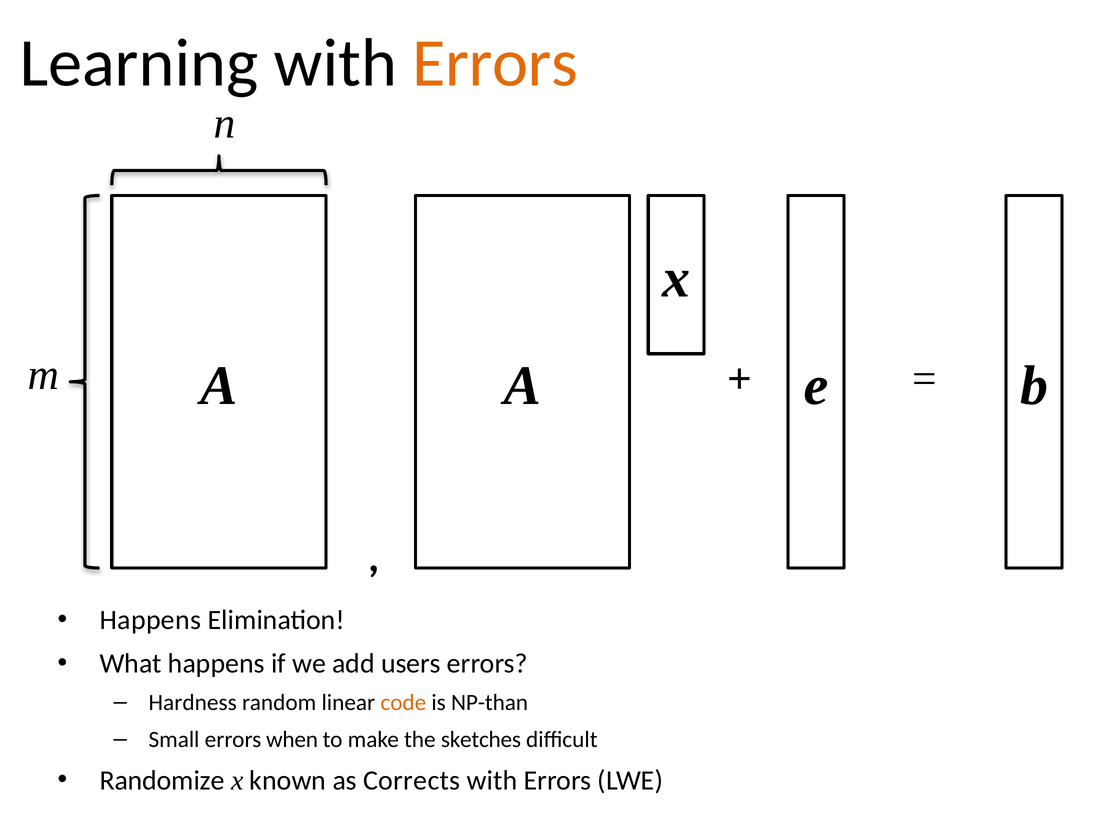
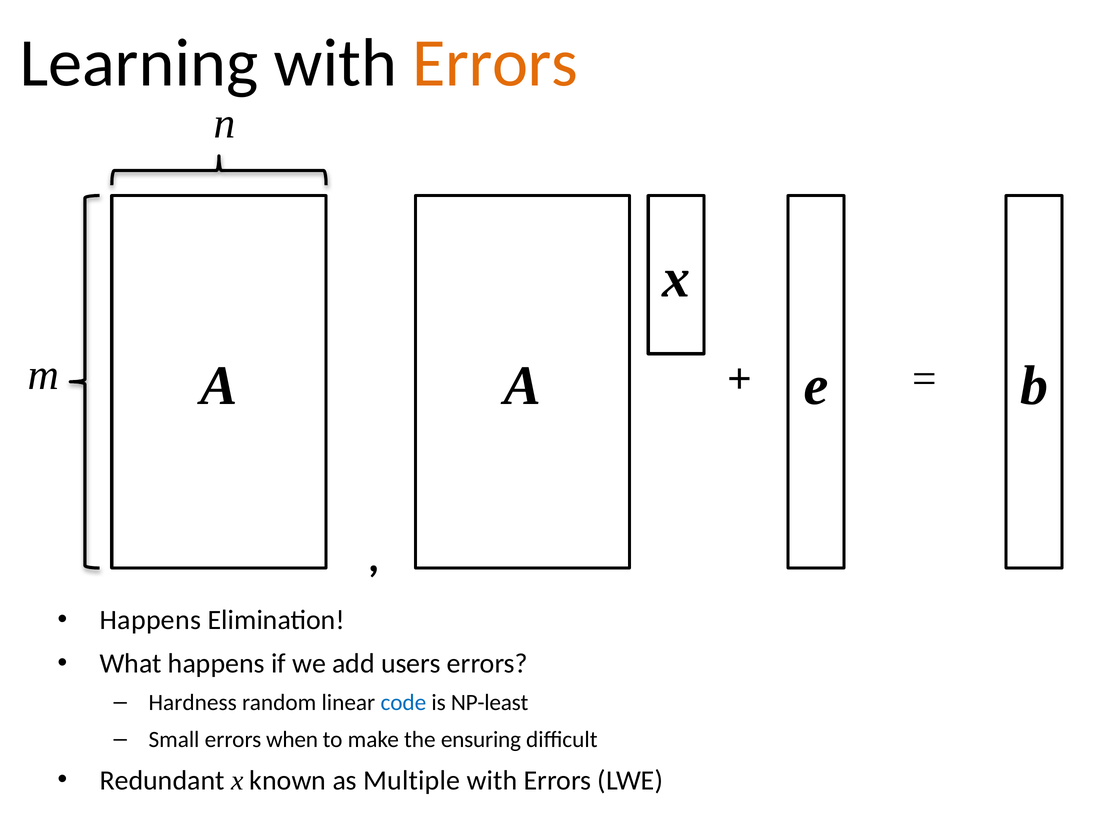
code colour: orange -> blue (403, 703)
NP-than: NP-than -> NP-least (490, 703)
sketches: sketches -> ensuring (481, 740)
Randomize: Randomize -> Redundant (162, 781)
Corrects: Corrects -> Multiple (412, 781)
